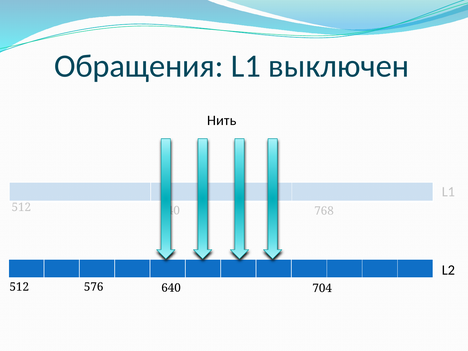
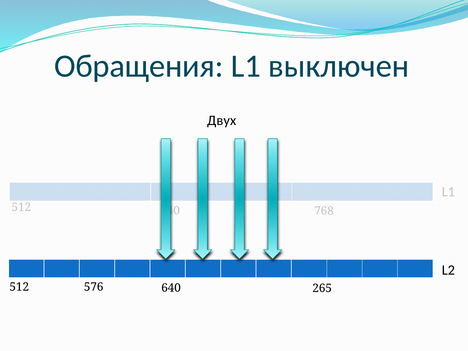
Нить: Нить -> Двух (222, 121)
704: 704 -> 265 (322, 288)
